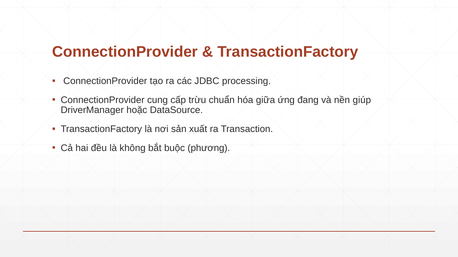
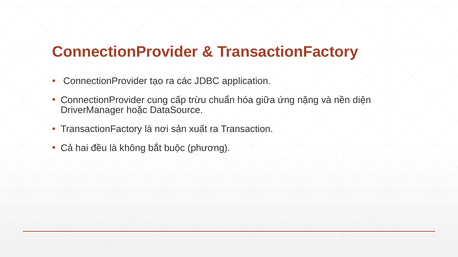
processing: processing -> application (246, 81)
đang: đang -> nặng (308, 100)
giúp: giúp -> diện (362, 100)
